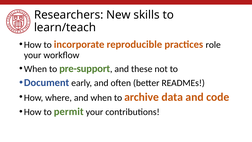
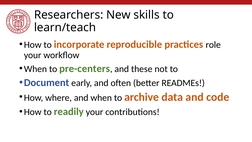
pre-support: pre-support -> pre-centers (85, 68)
permit: permit -> readily (69, 111)
